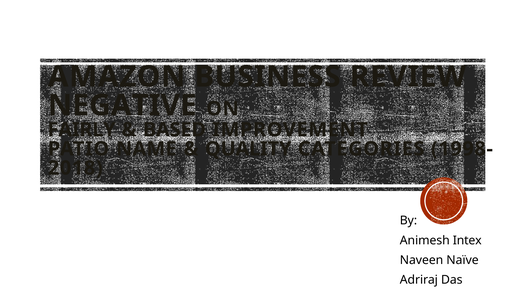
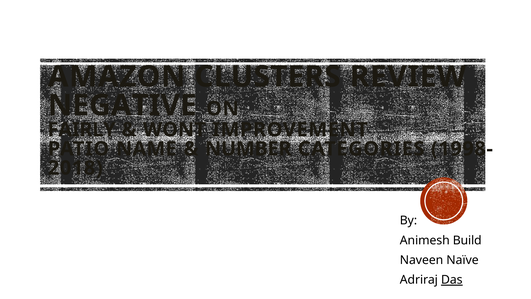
BUSINESS: BUSINESS -> CLUSTERS (268, 77)
BASED: BASED -> WONT (174, 130)
QUALITY: QUALITY -> NUMBER (248, 149)
Intex: Intex -> Build (467, 240)
Das underline: none -> present (452, 280)
